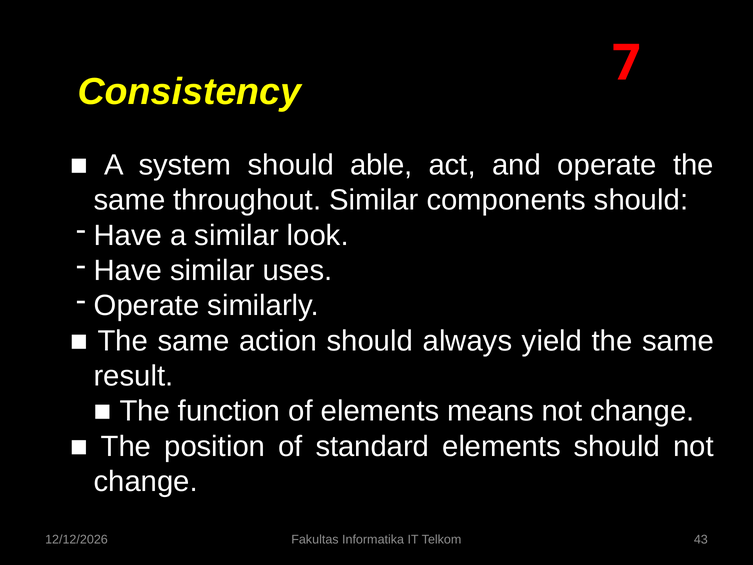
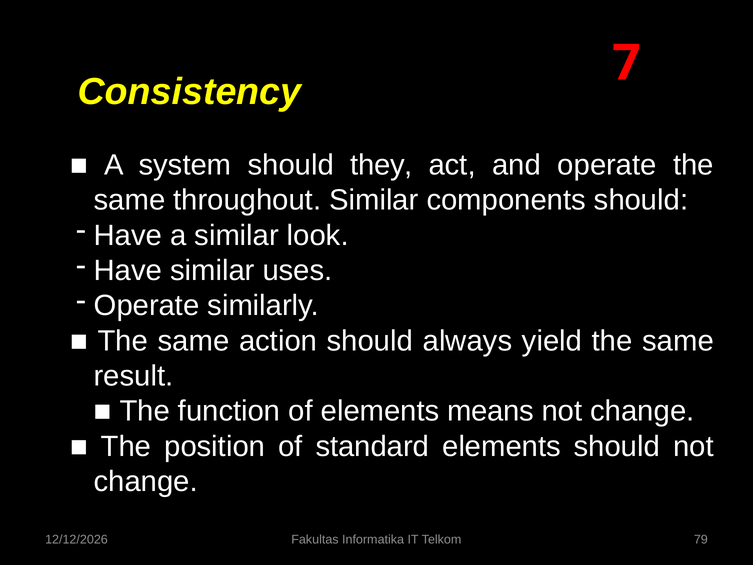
able: able -> they (381, 165)
43: 43 -> 79 (701, 539)
